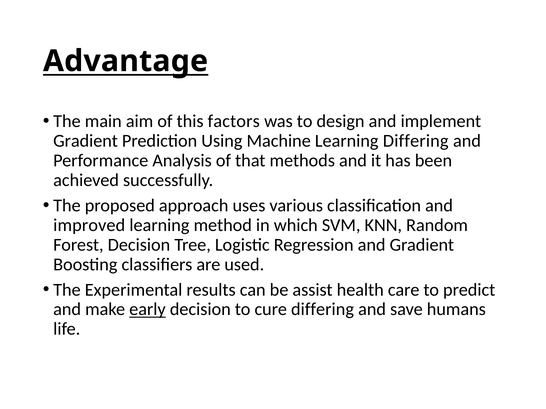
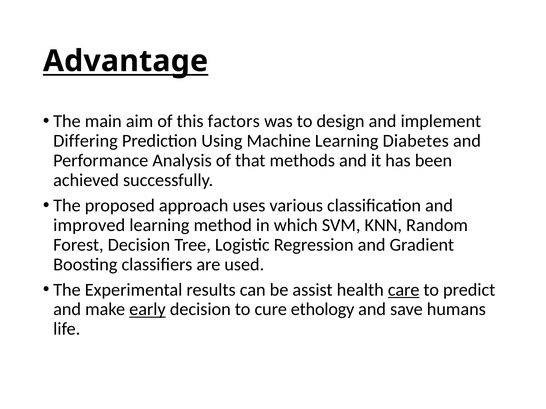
Gradient: Gradient -> Differing (86, 141)
Learning Differing: Differing -> Diabetes (416, 141)
care underline: none -> present (404, 290)
cure differing: differing -> ethology (323, 310)
